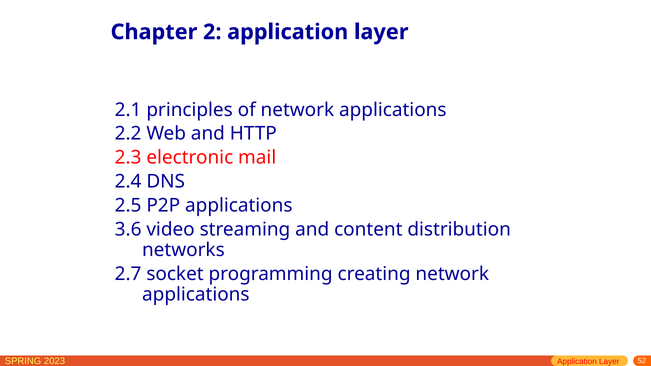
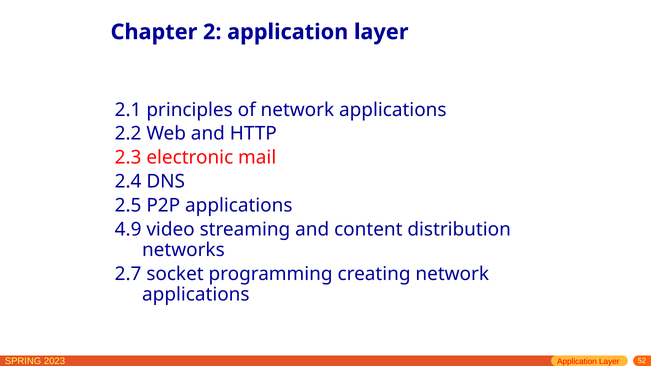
3.6: 3.6 -> 4.9 (128, 229)
